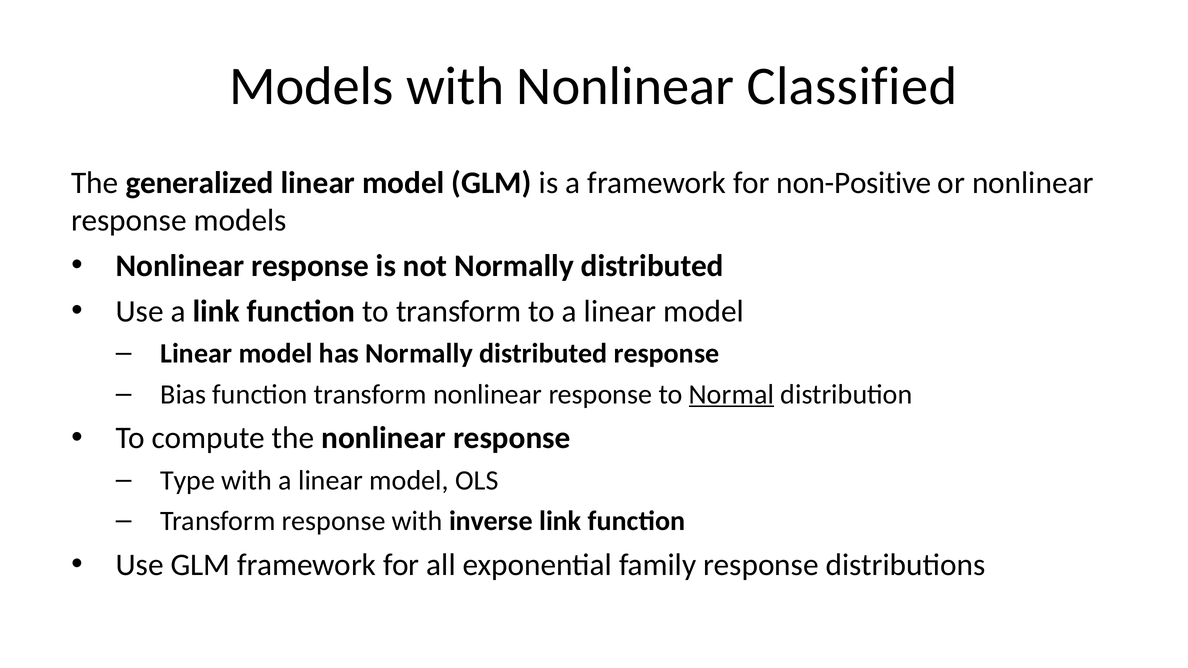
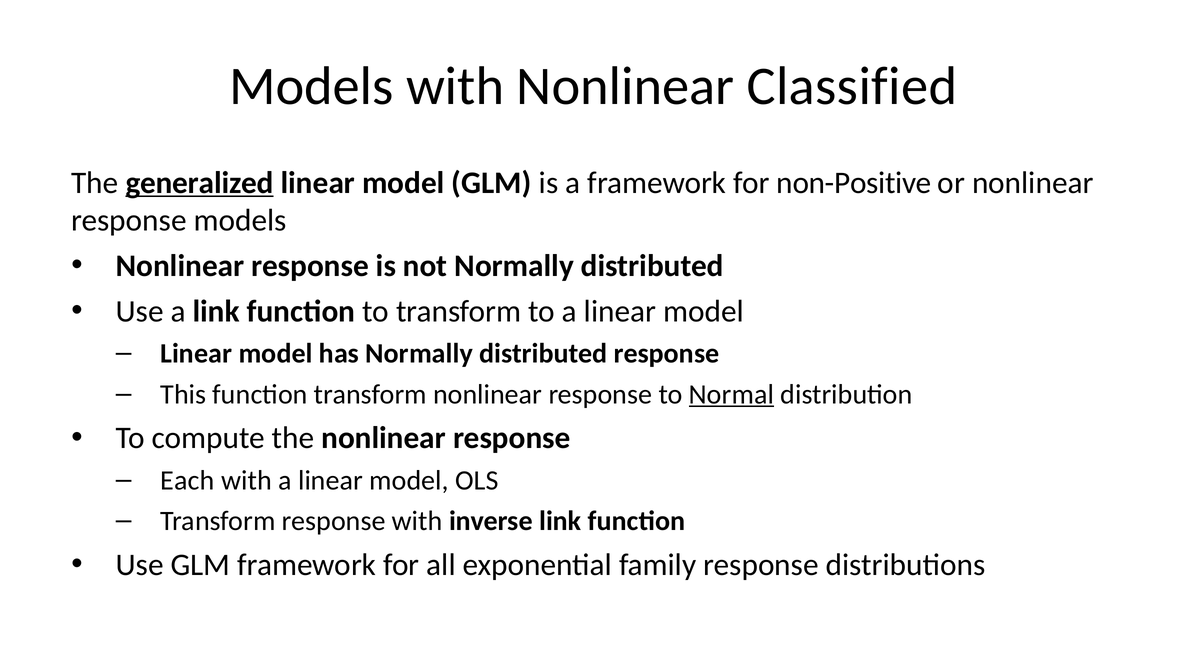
generalized underline: none -> present (200, 183)
Bias: Bias -> This (183, 394)
Type: Type -> Each (188, 481)
